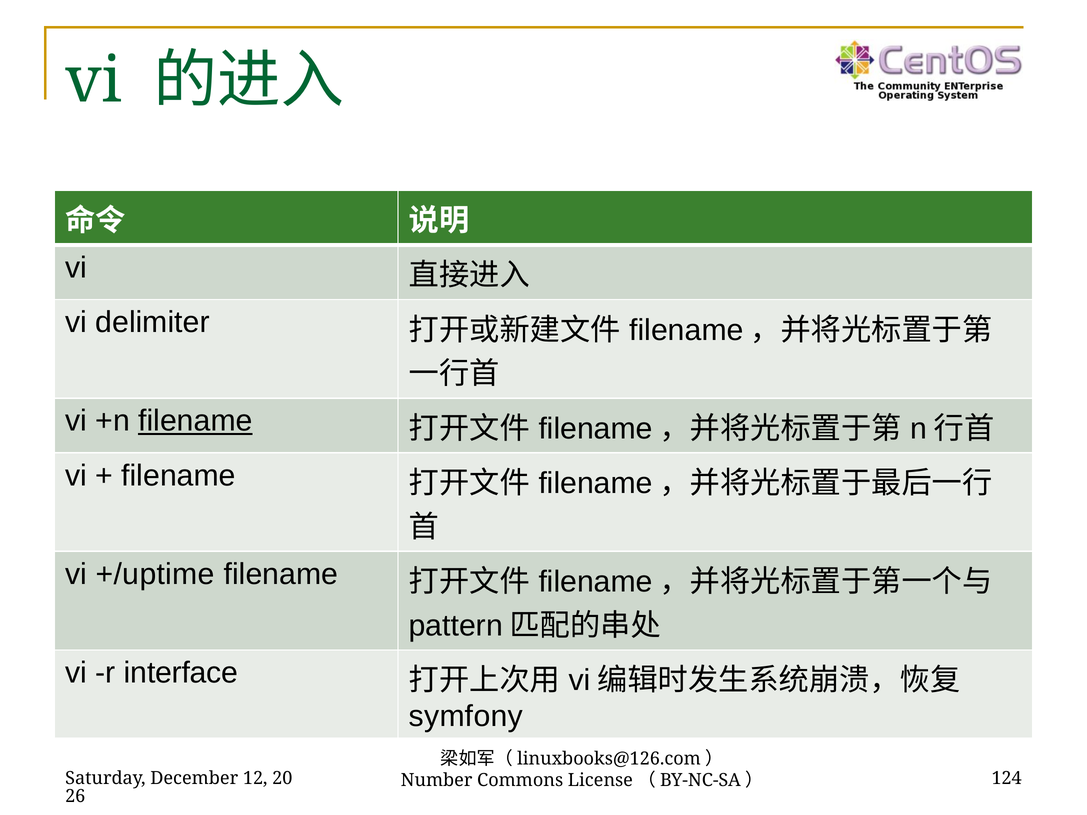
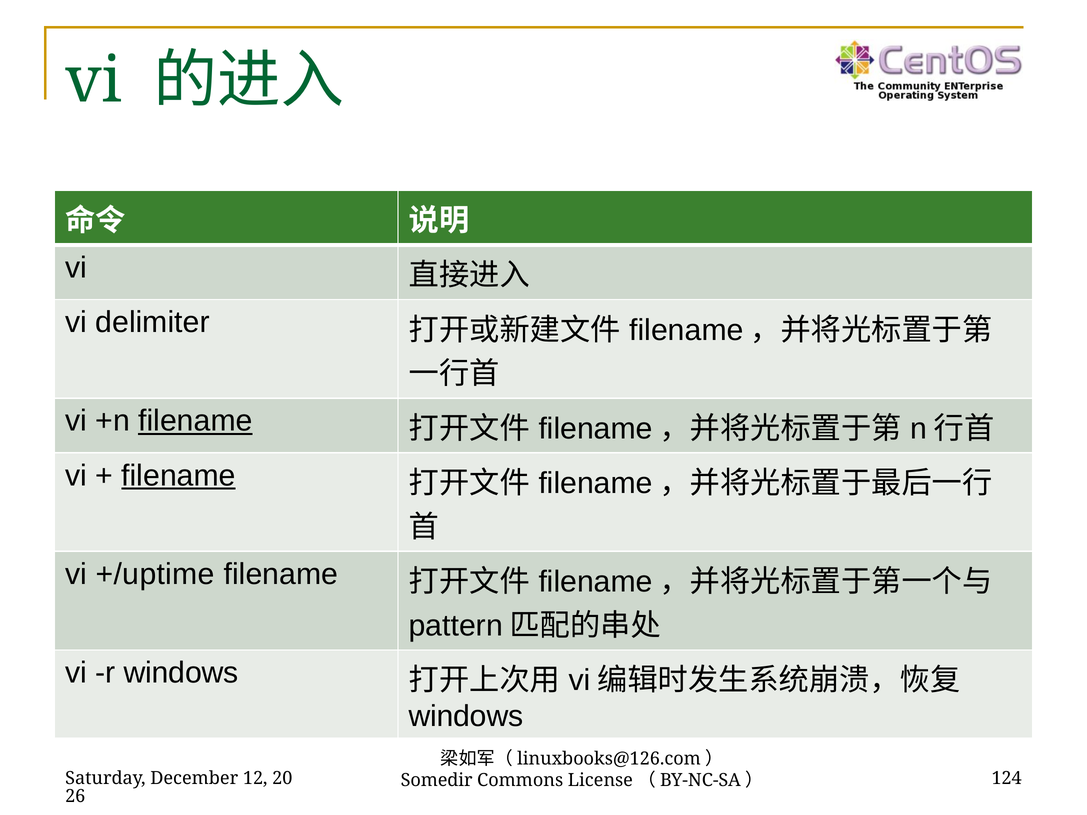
filename underline: none -> present (179, 476)
r interface: interface -> windows (181, 673)
symfony: symfony -> windows (466, 717)
Number: Number -> Somedir (437, 781)
